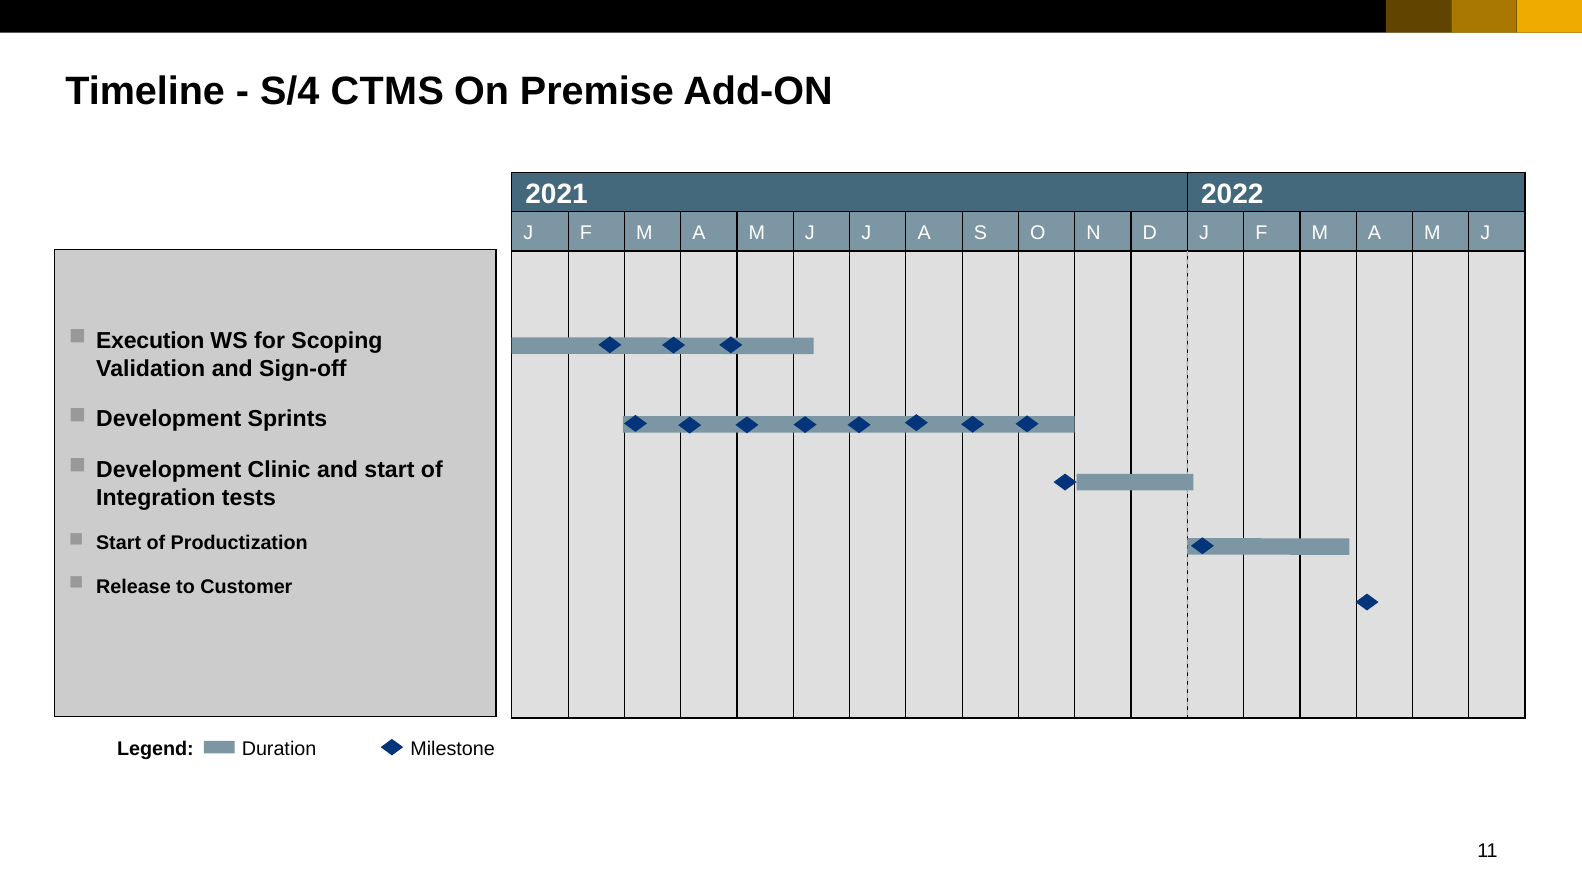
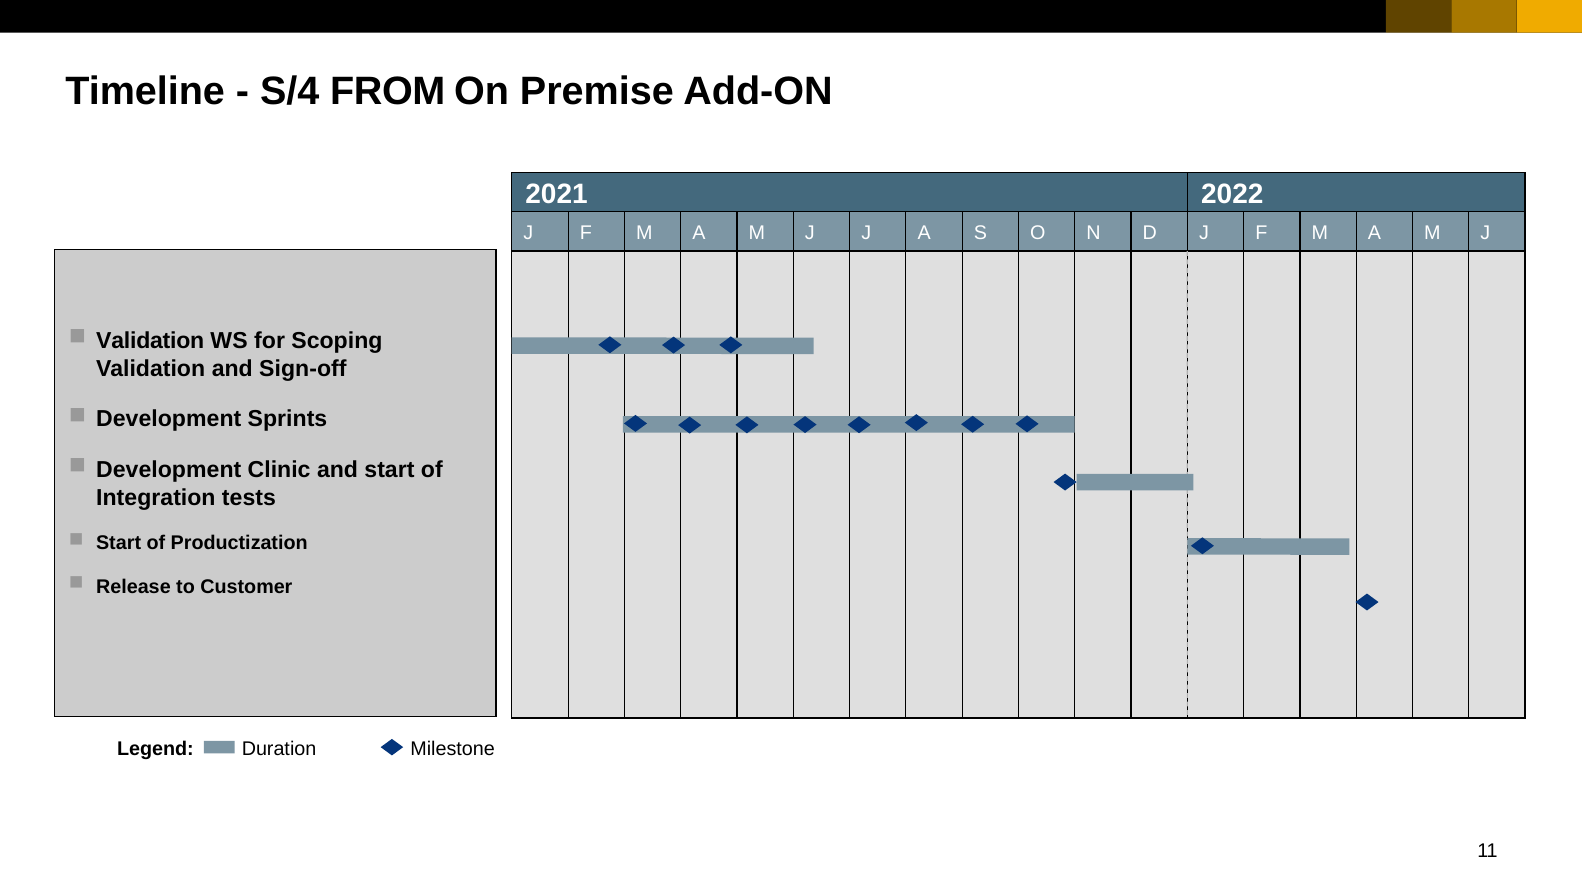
CTMS: CTMS -> FROM (388, 92)
Execution: Execution -> Validation (150, 341)
